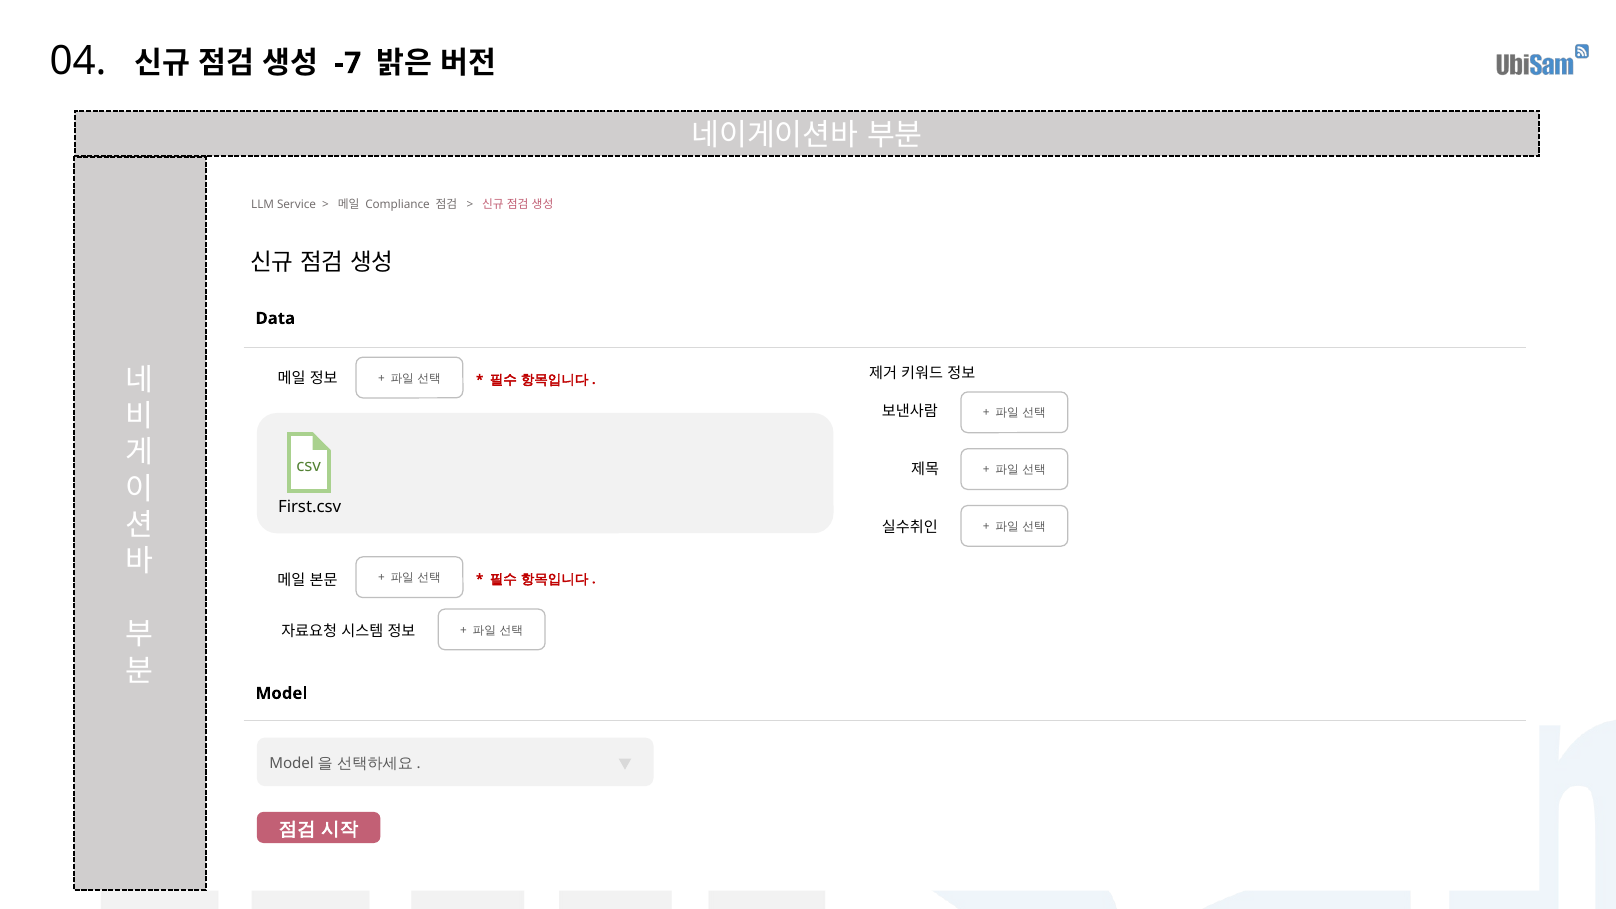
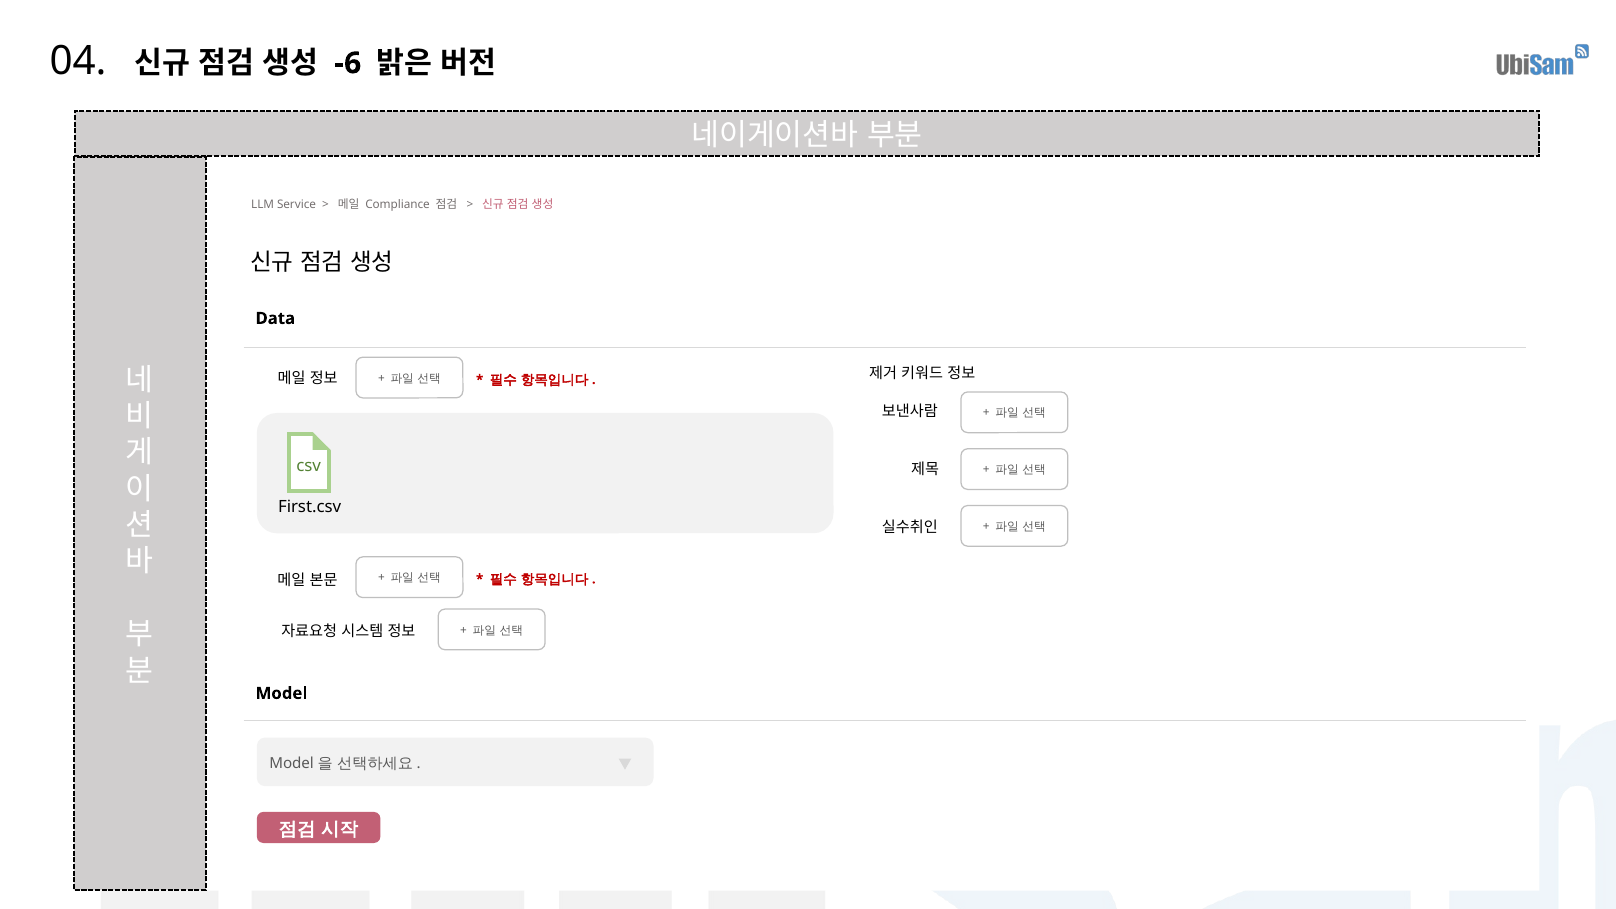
-7: -7 -> -6 (348, 63)
